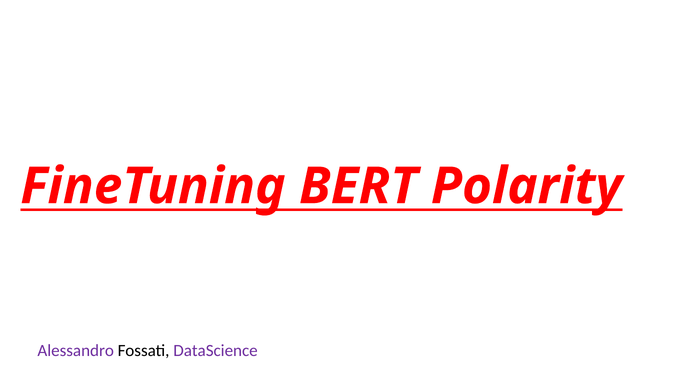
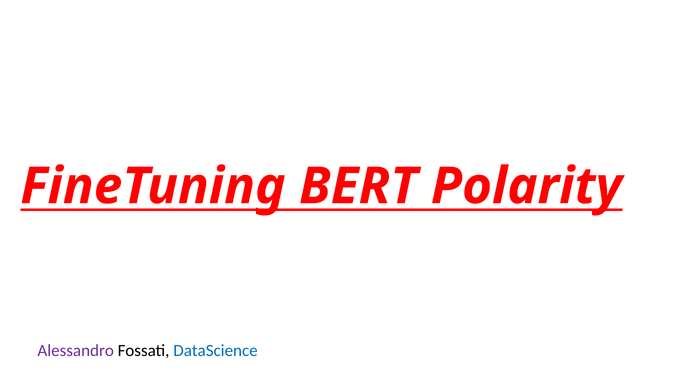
DataScience colour: purple -> blue (216, 351)
